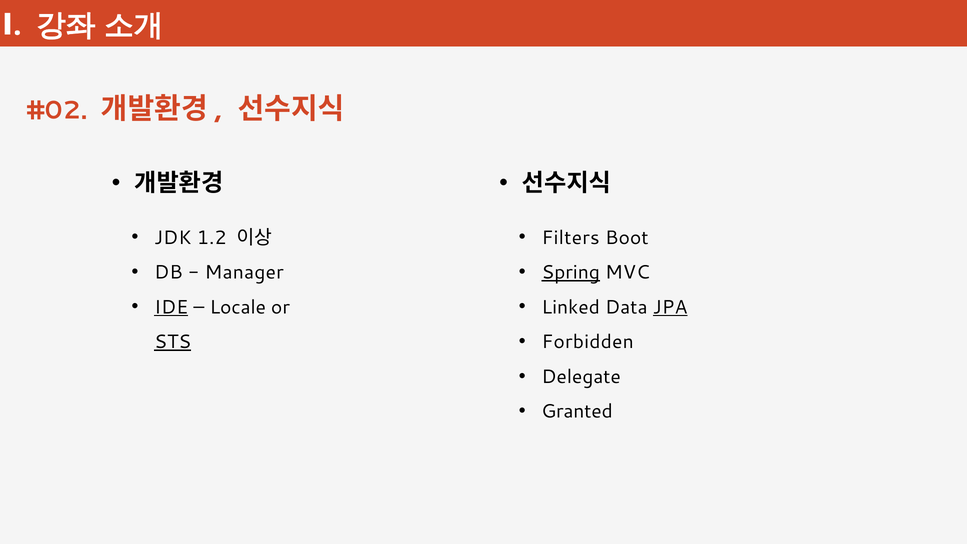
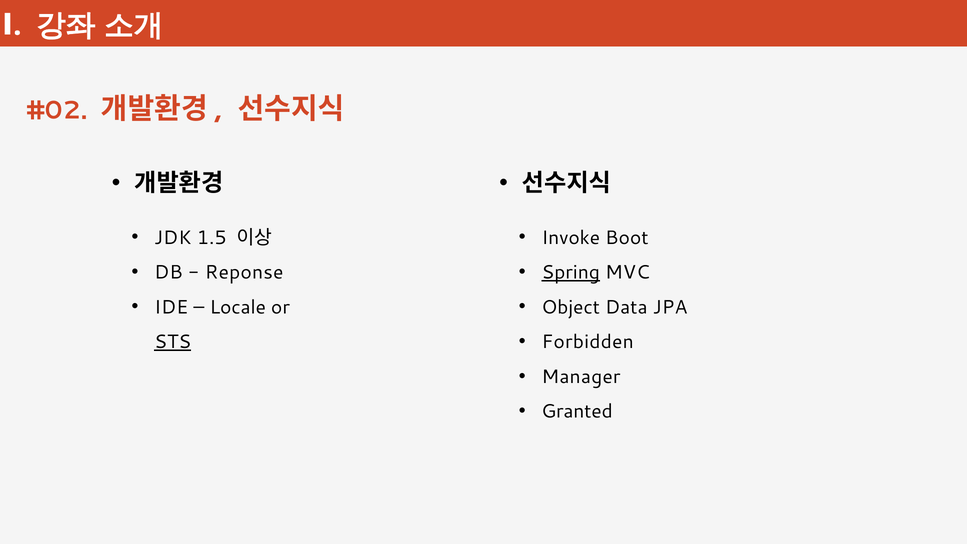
1.2: 1.2 -> 1.5 (212, 238)
Filters: Filters -> Invoke (571, 238)
Manager: Manager -> Reponse (244, 272)
IDE underline: present -> none (171, 307)
Linked: Linked -> Object (571, 307)
JPA underline: present -> none (670, 307)
Delegate: Delegate -> Manager (581, 377)
